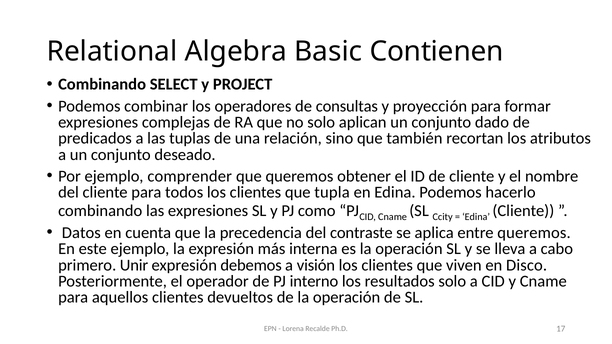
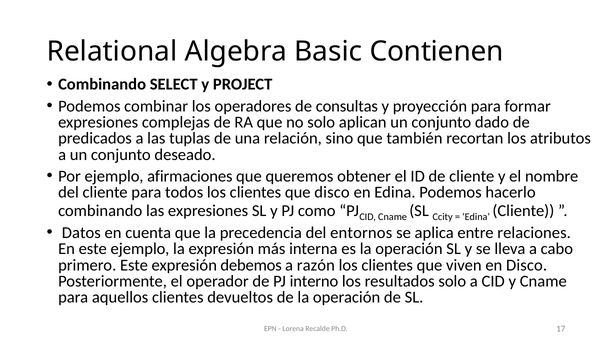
comprender: comprender -> afirmaciones (190, 177)
que tupla: tupla -> disco (332, 193)
contraste: contraste -> entornos (361, 233)
entre queremos: queremos -> relaciones (534, 233)
primero Unir: Unir -> Este (134, 265)
visión: visión -> razón (316, 265)
